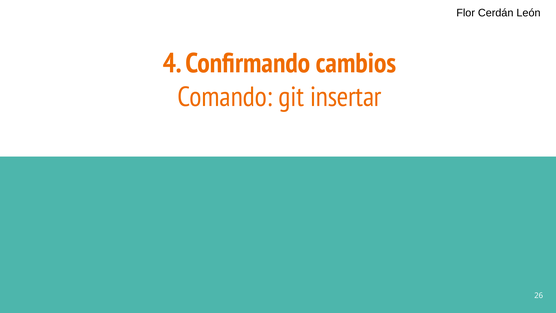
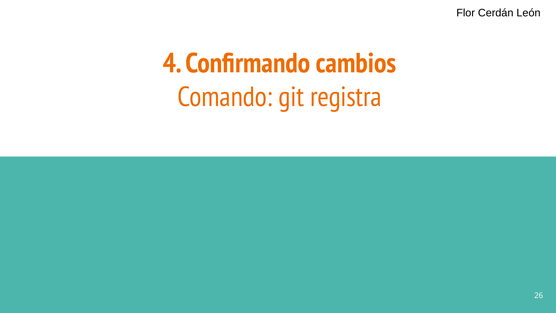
insertar: insertar -> registra (346, 97)
